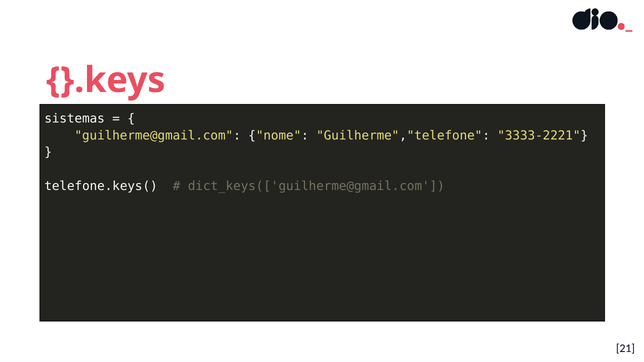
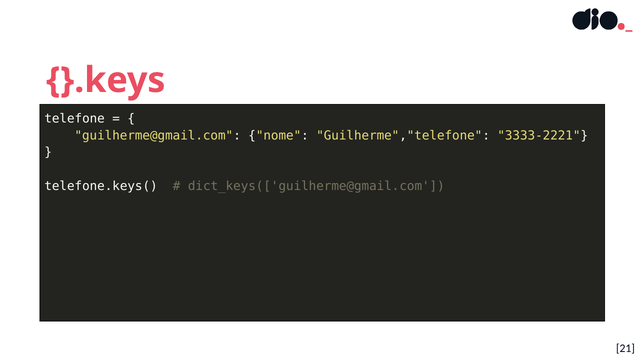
sistemas: sistemas -> telefone (75, 119)
